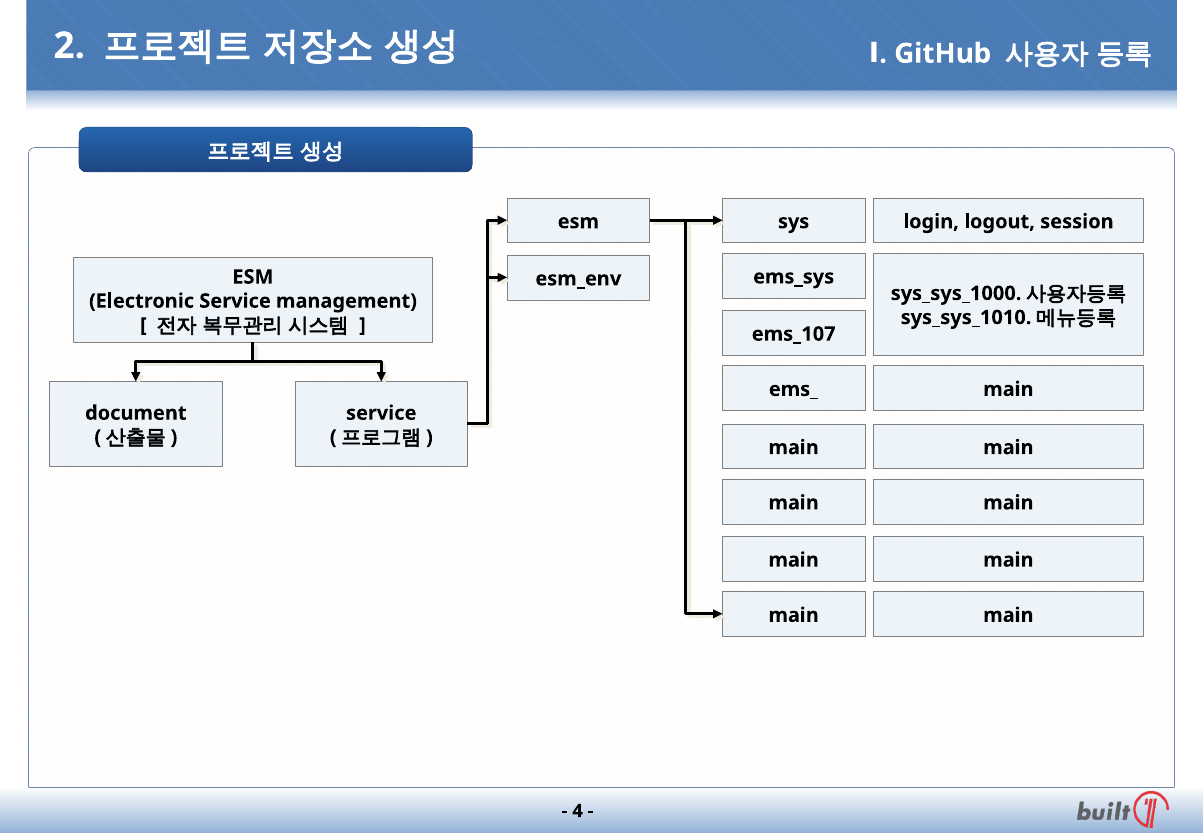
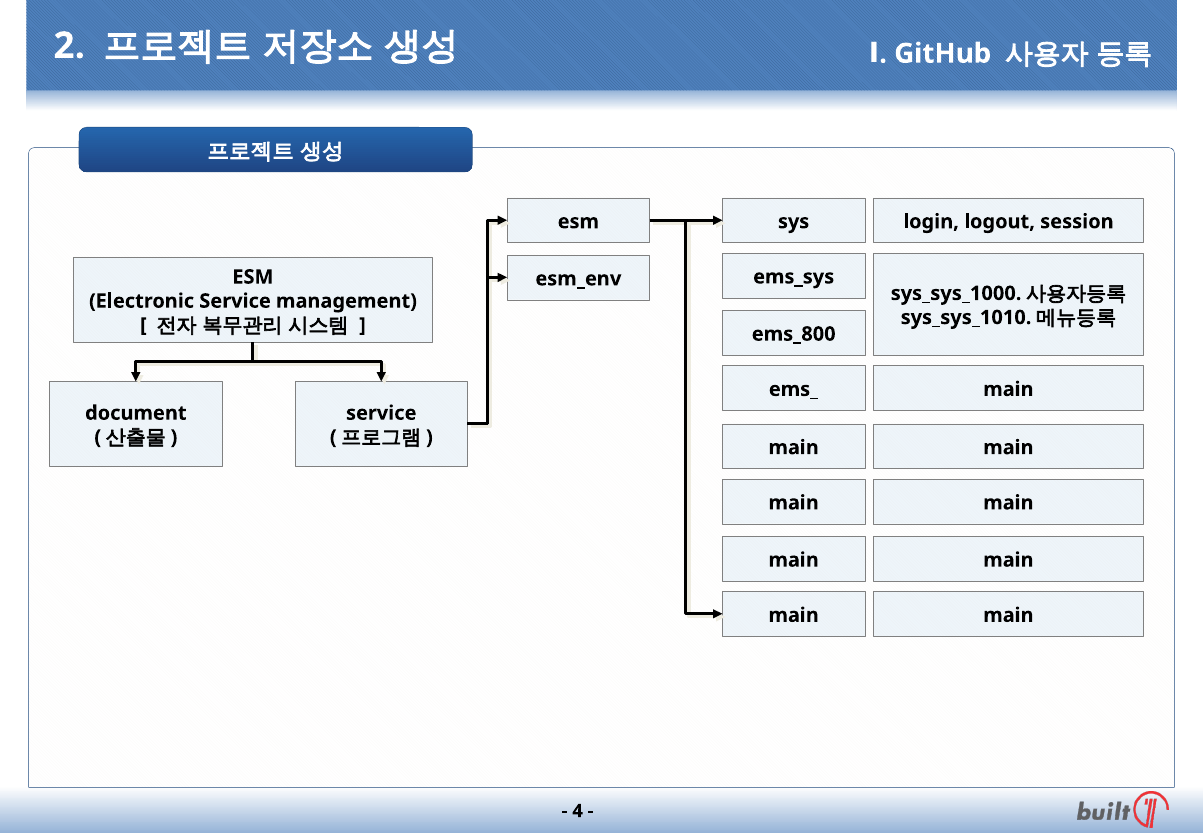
ems_107: ems_107 -> ems_800 (794, 334)
